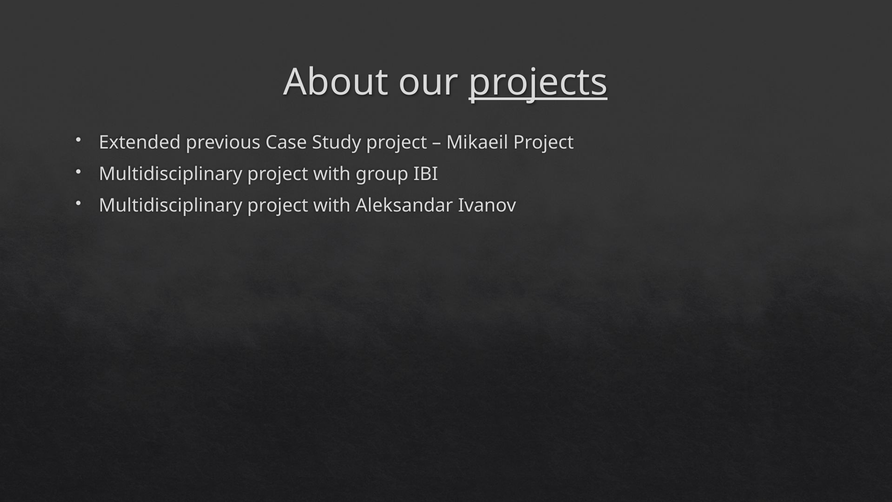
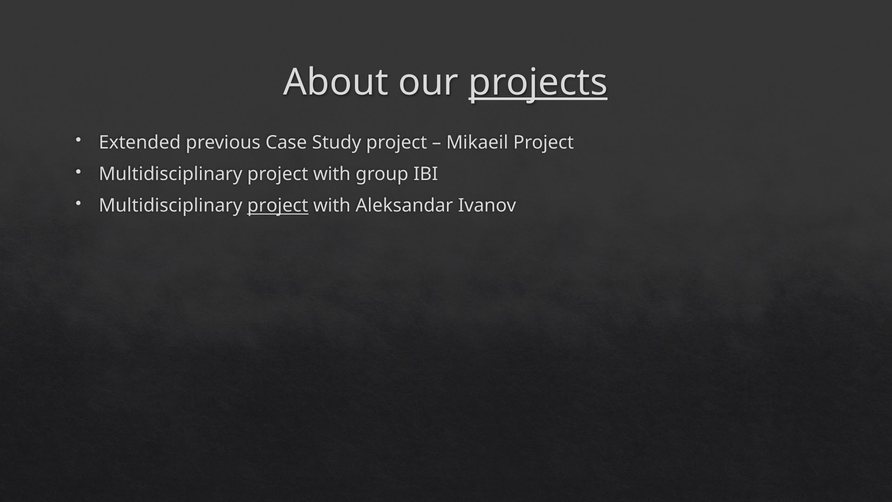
project underline: none -> present (278, 206)
